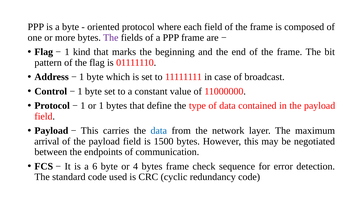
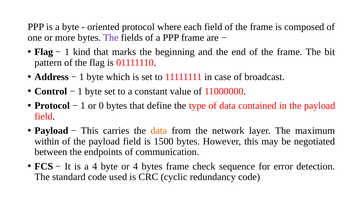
or 1: 1 -> 0 (101, 106)
data colour: blue -> orange (159, 131)
arrival: arrival -> within (47, 141)
a 6: 6 -> 4 (95, 166)
